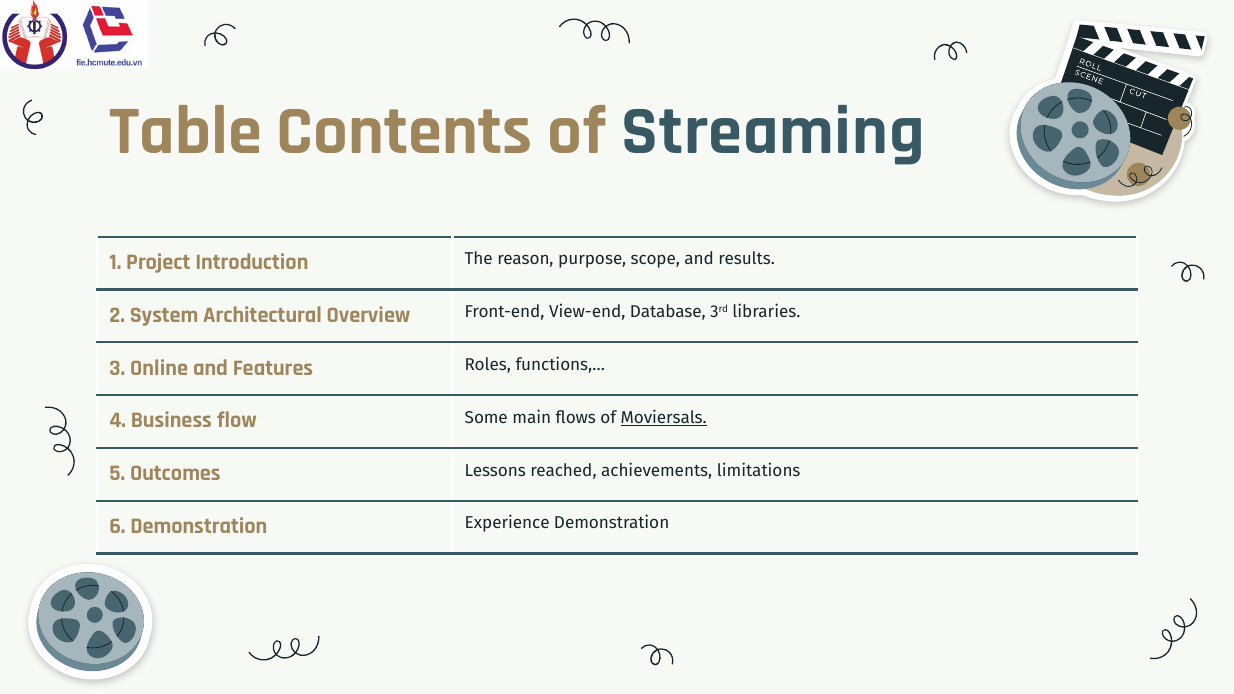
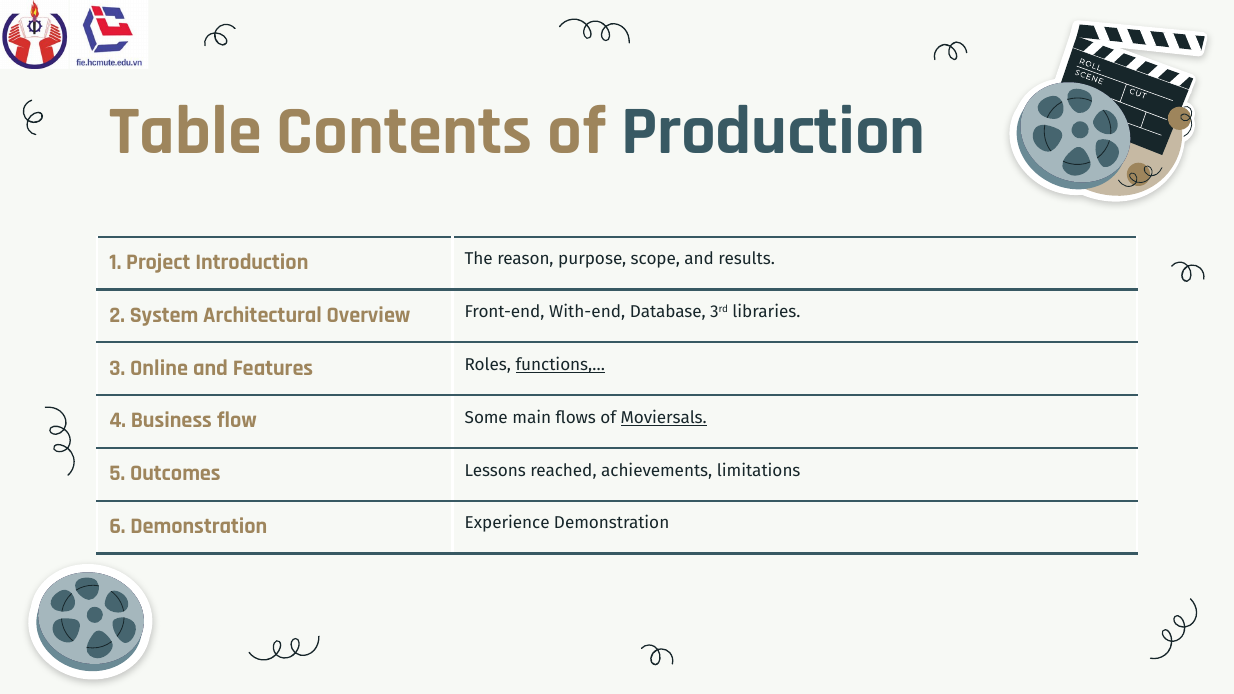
Streaming: Streaming -> Production (774, 131)
View-end: View-end -> With-end (587, 312)
functions,… underline: none -> present (560, 365)
